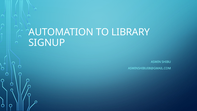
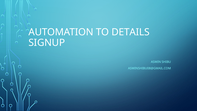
LIBRARY: LIBRARY -> DETAILS (131, 32)
